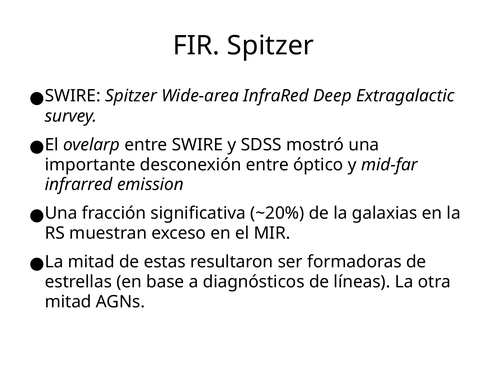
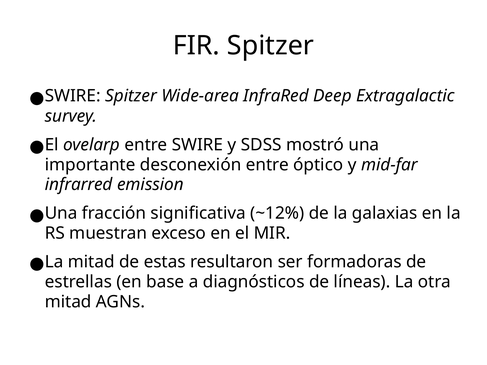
~20%: ~20% -> ~12% (277, 213)
